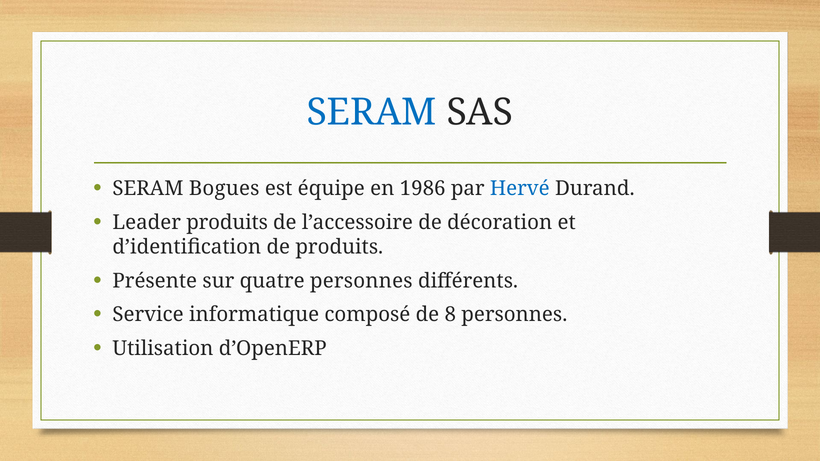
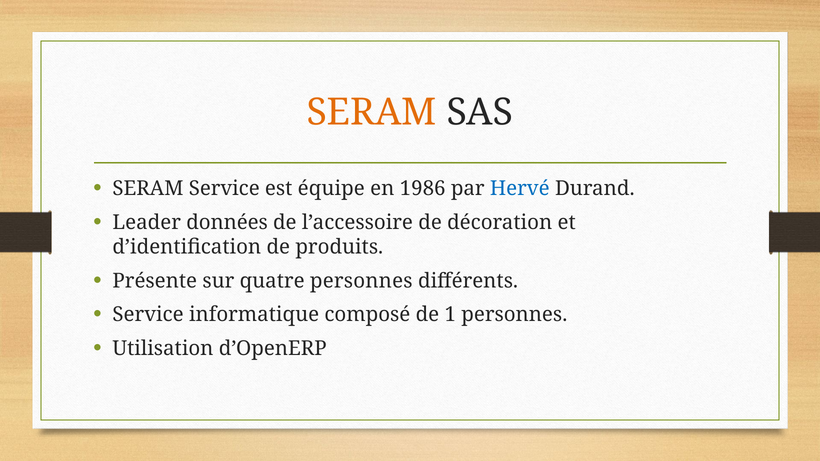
SERAM colour: blue -> orange (372, 113)
SERAM Bogues: Bogues -> Service (224, 189)
Leader produits: produits -> données (227, 223)
8: 8 -> 1 (450, 315)
